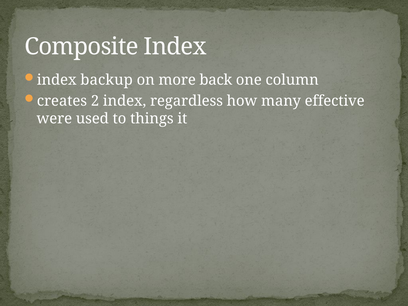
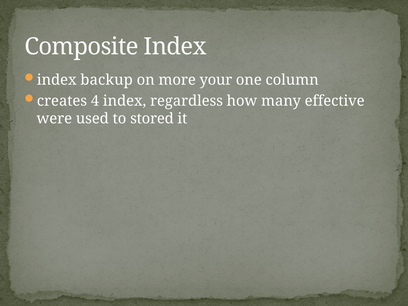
back: back -> your (216, 80)
2: 2 -> 4 (95, 101)
things: things -> stored (152, 119)
